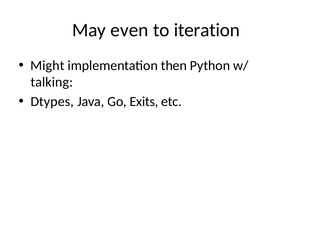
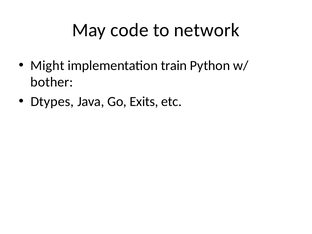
even: even -> code (129, 30)
iteration: iteration -> network (207, 30)
then: then -> train (174, 65)
talking: talking -> bother (52, 82)
